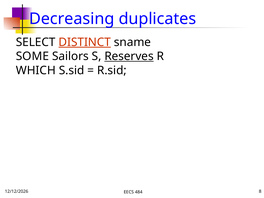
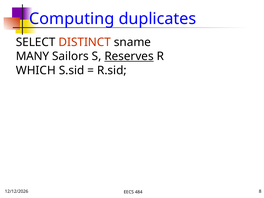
Decreasing: Decreasing -> Computing (72, 19)
DISTINCT underline: present -> none (85, 42)
SOME: SOME -> MANY (32, 56)
